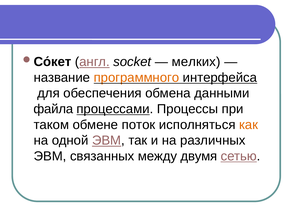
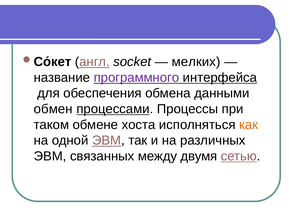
программного colour: orange -> purple (136, 78)
файла: файла -> обмен (53, 109)
поток: поток -> хоста (139, 125)
